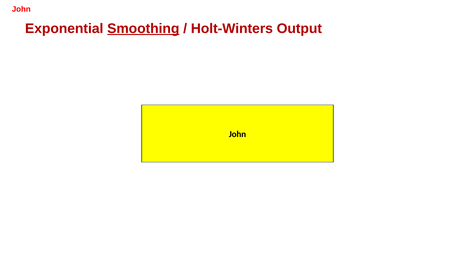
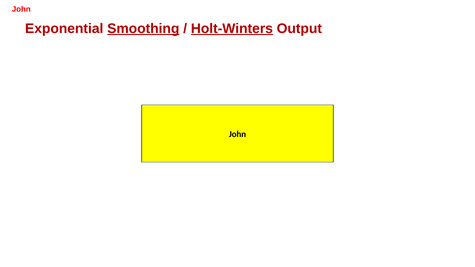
Holt-Winters underline: none -> present (232, 29)
